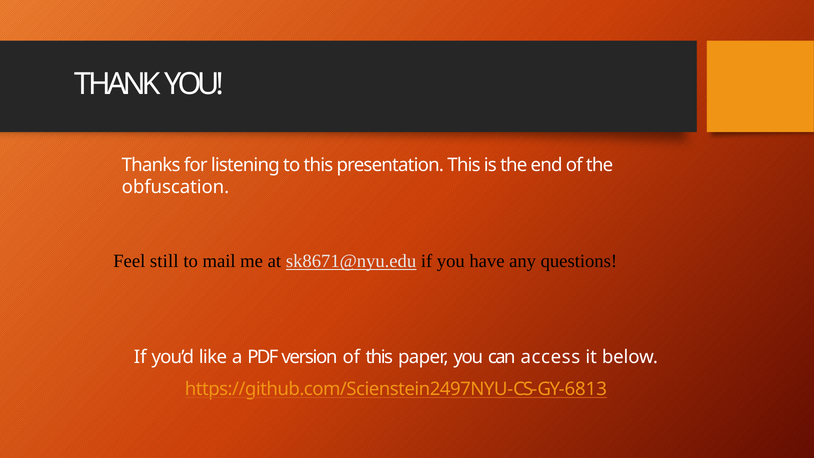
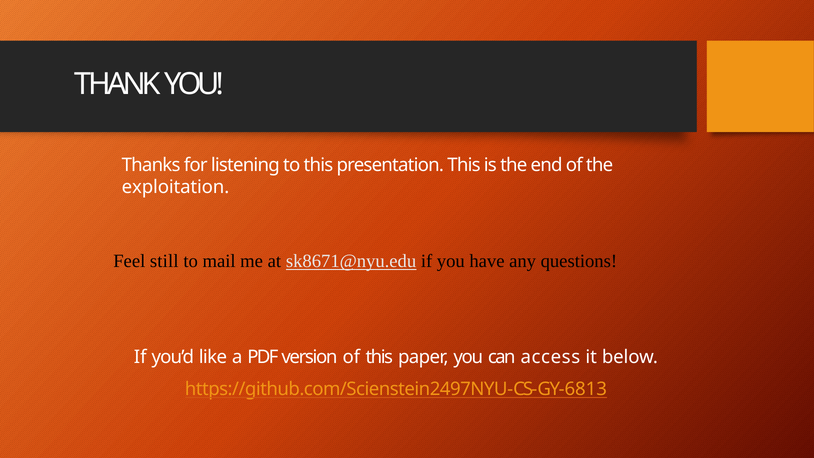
obfuscation: obfuscation -> exploitation (175, 187)
